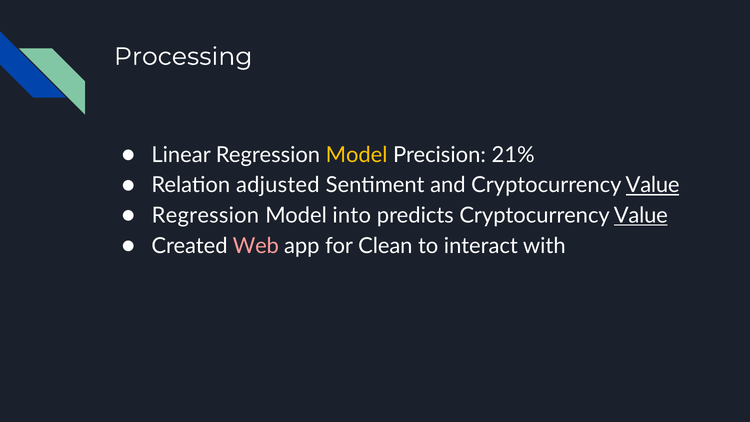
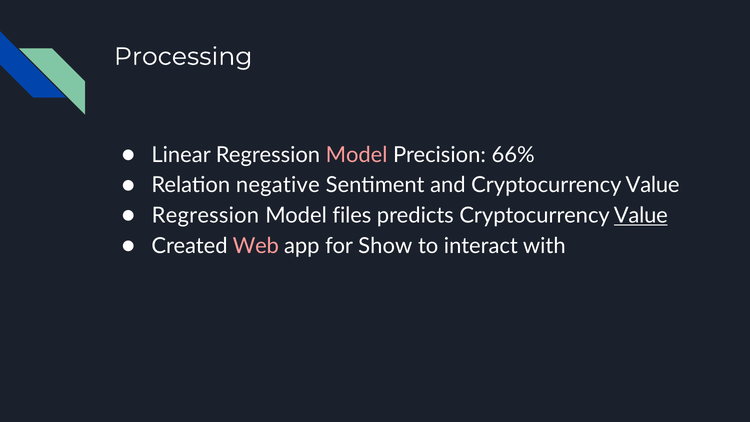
Model colour: yellow -> pink (357, 155)
21%: 21% -> 66% (513, 155)
adjusted: adjusted -> negative (278, 185)
Value underline: present -> none (653, 185)
into: into -> files (352, 215)
Clean: Clean -> Show (385, 246)
